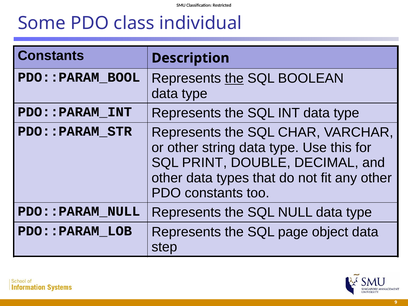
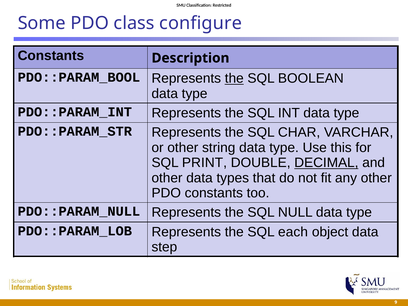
individual: individual -> configure (201, 23)
DECIMAL underline: none -> present (326, 163)
page: page -> each (293, 232)
